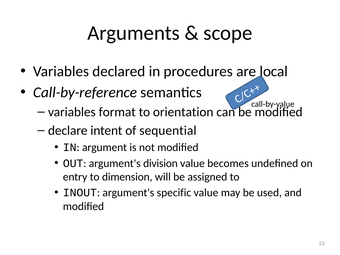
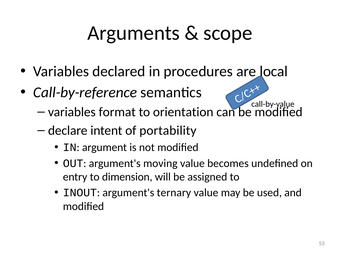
sequential: sequential -> portability (168, 131)
division: division -> moving (160, 163)
specific: specific -> ternary (174, 193)
